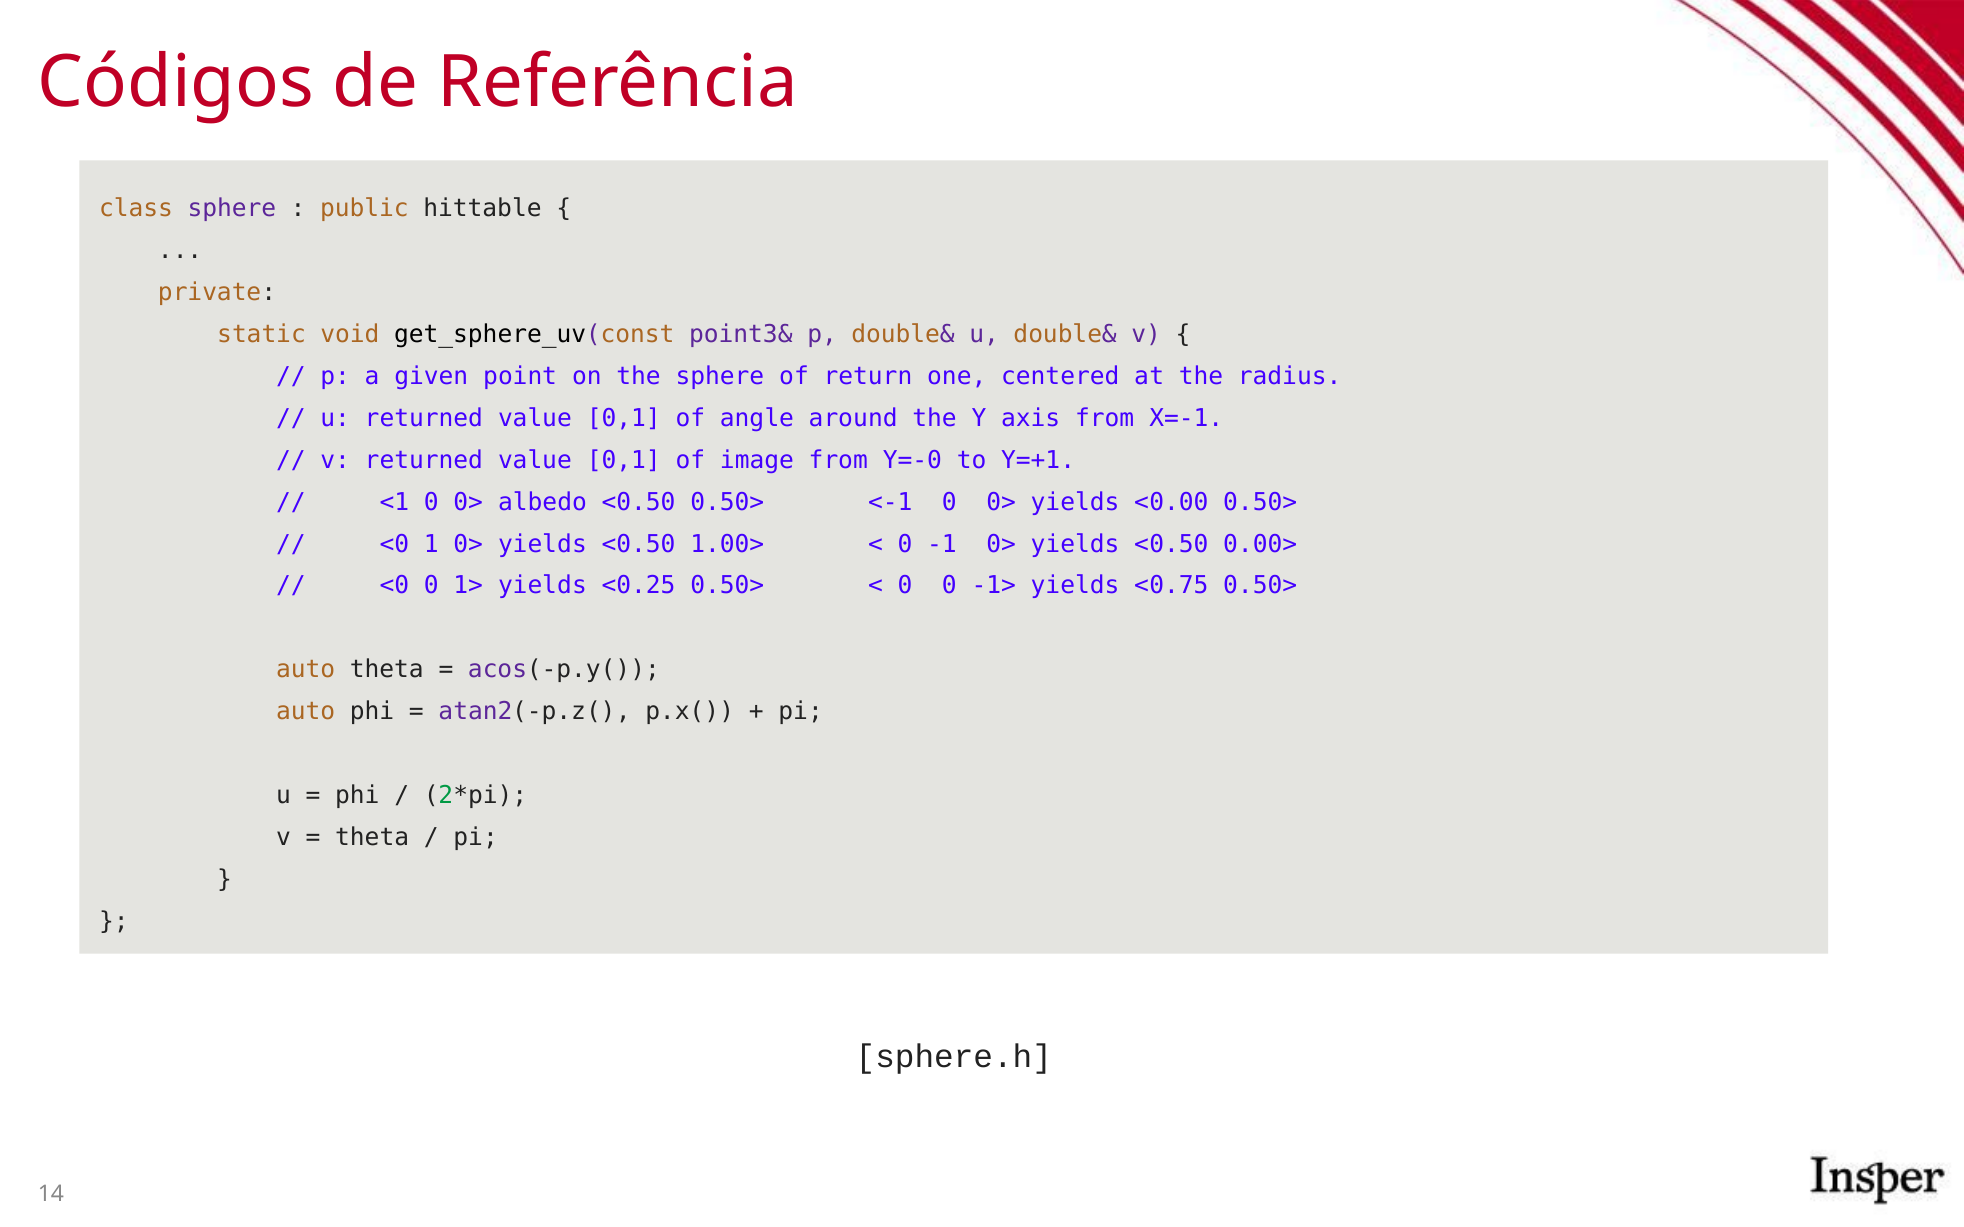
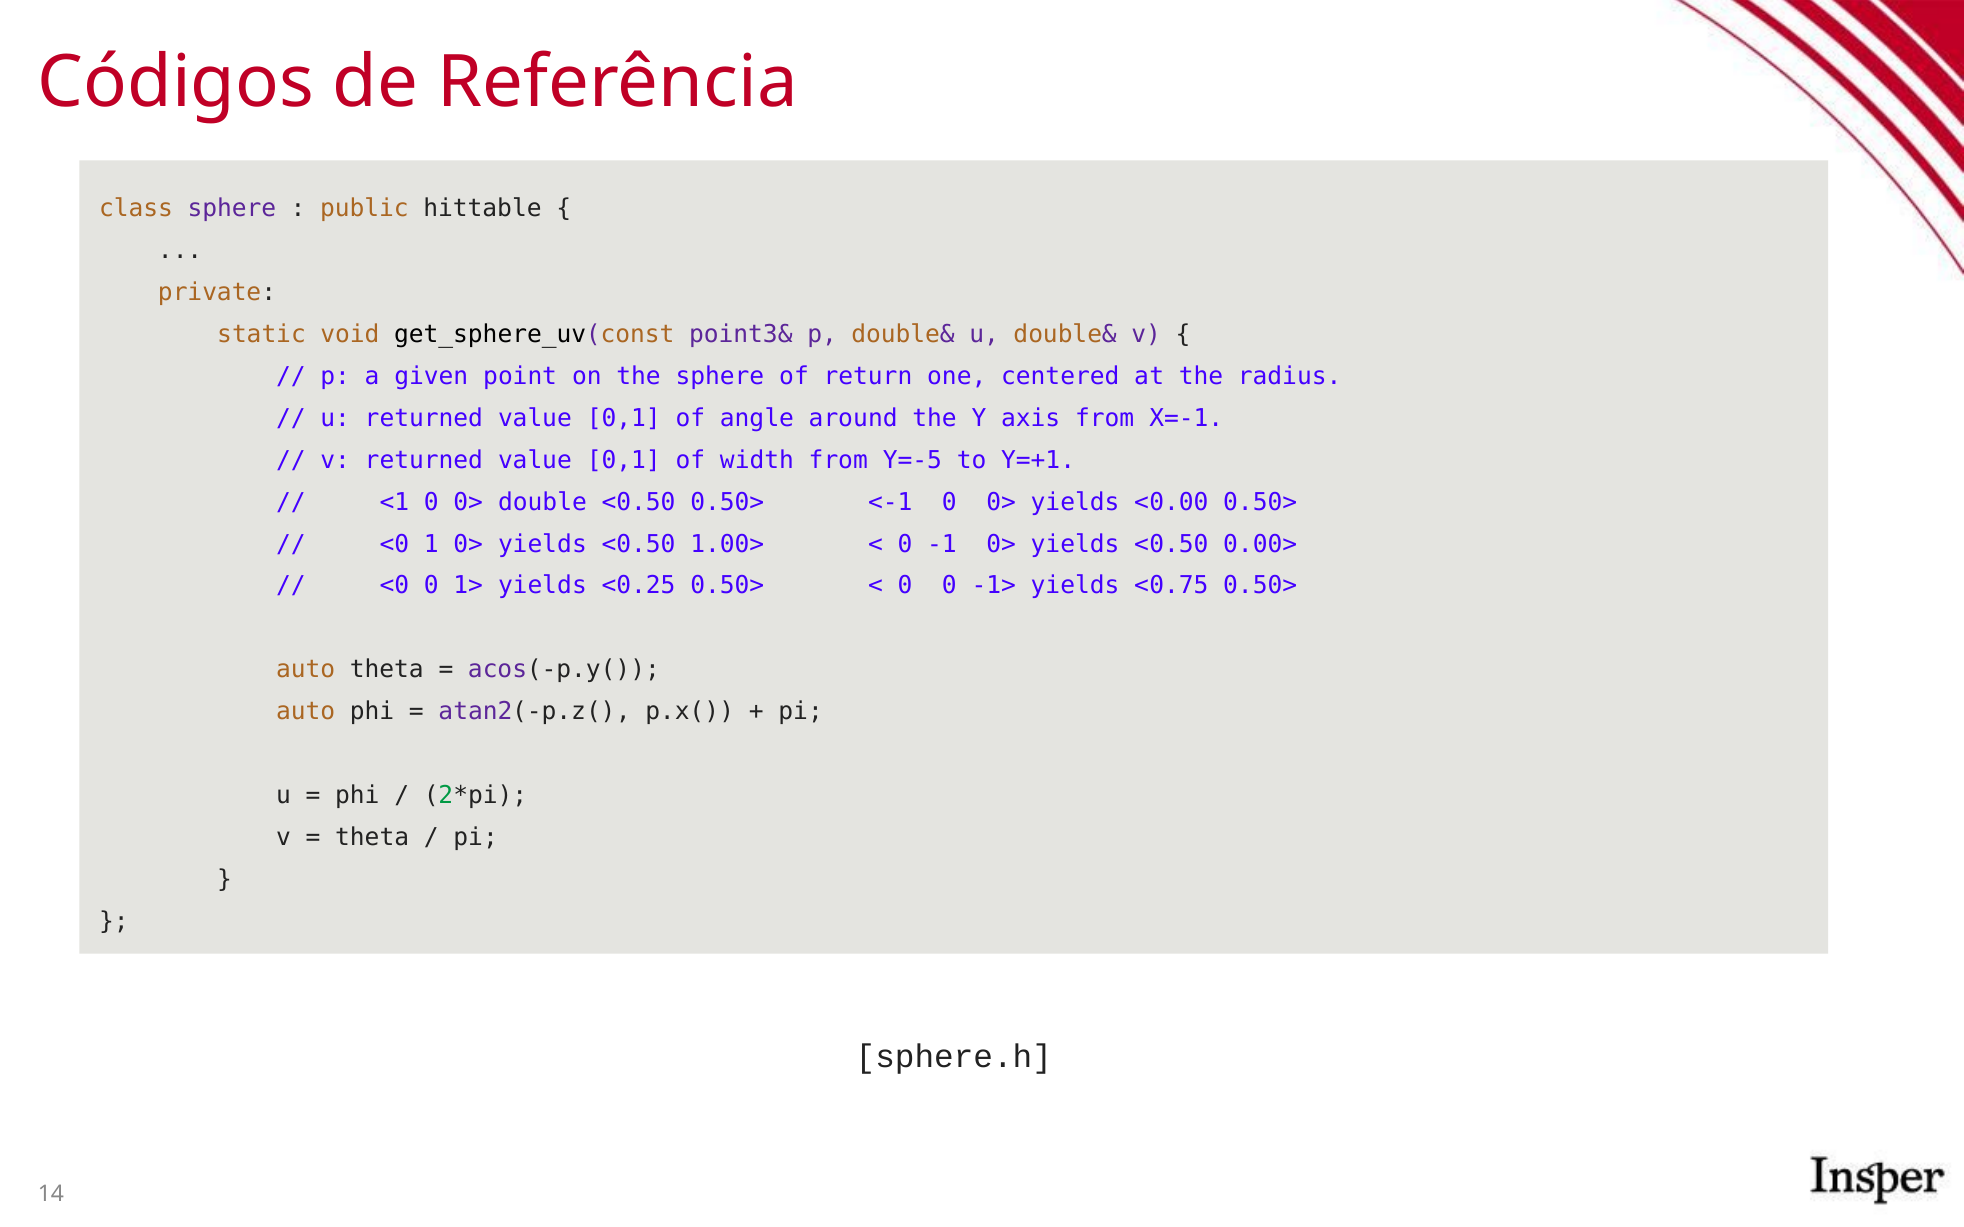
image: image -> width (757, 460)
Y=-0: Y=-0 -> Y=-5 (912, 460)
albedo: albedo -> double (542, 502)
